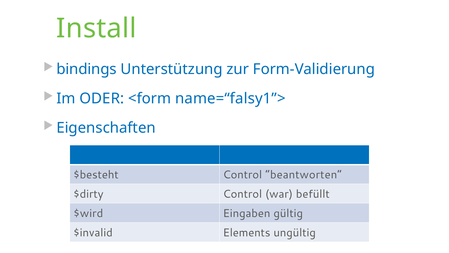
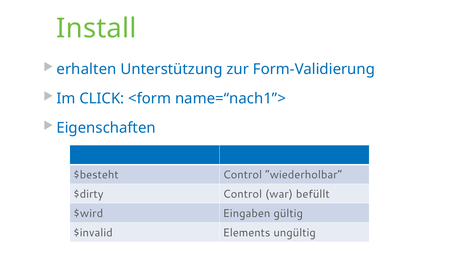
bindings: bindings -> erhalten (86, 69)
ODER: ODER -> CLICK (102, 98)
name=“falsy1”>: name=“falsy1”> -> name=“nach1”> (230, 98)
beantworten: beantworten -> wiederholbar (304, 175)
